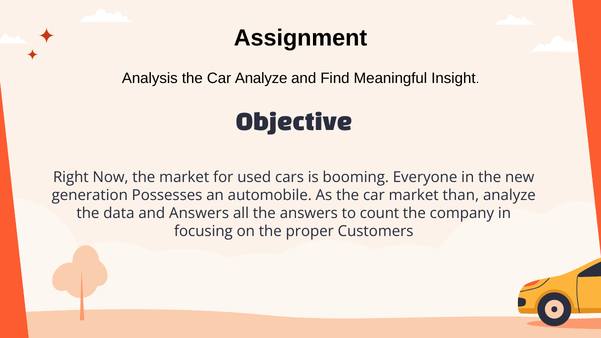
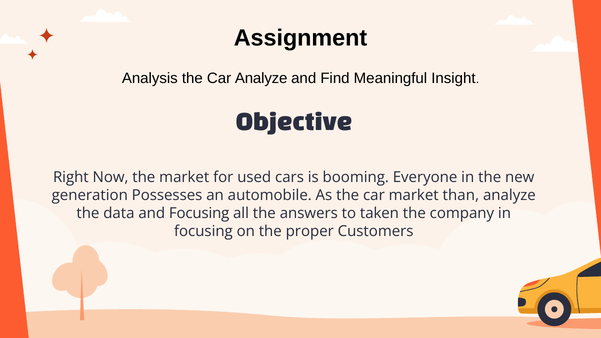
and Answers: Answers -> Focusing (199, 213)
count: count -> taken (379, 213)
